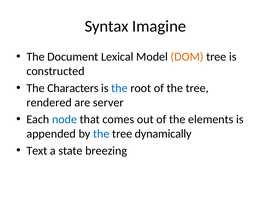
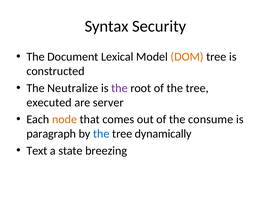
Imagine: Imagine -> Security (159, 26)
Characters: Characters -> Neutralize (73, 88)
the colour: blue -> purple (120, 88)
rendered: rendered -> executed (49, 103)
node colour: blue -> orange (64, 120)
elements: elements -> consume (211, 120)
appended: appended -> paragraph (51, 134)
